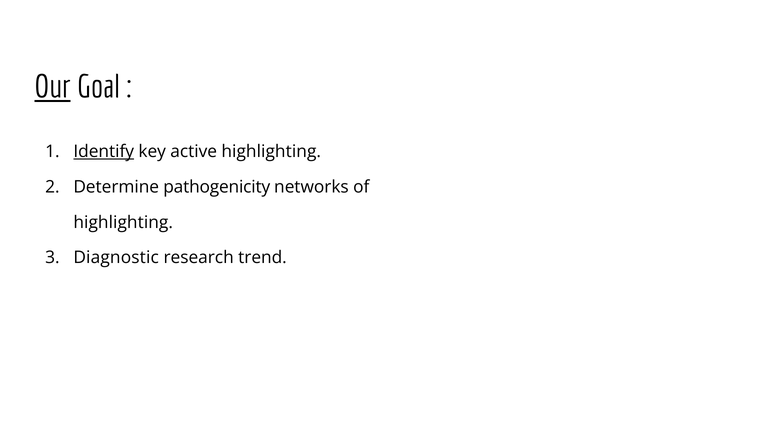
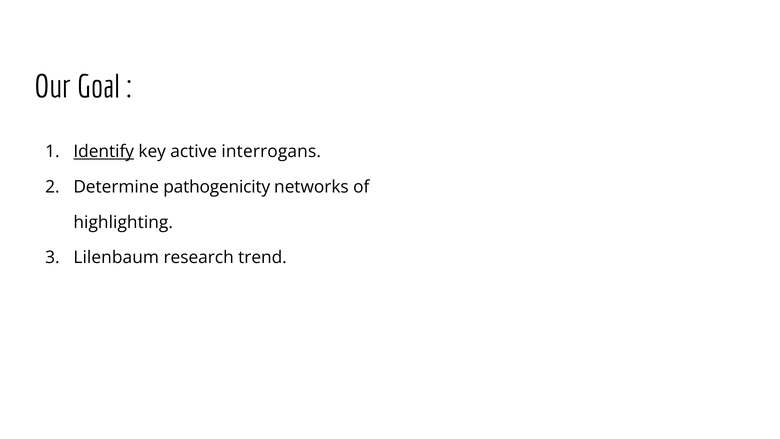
Our underline: present -> none (53, 87)
active highlighting: highlighting -> interrogans (271, 152)
Diagnostic: Diagnostic -> Lilenbaum (116, 258)
